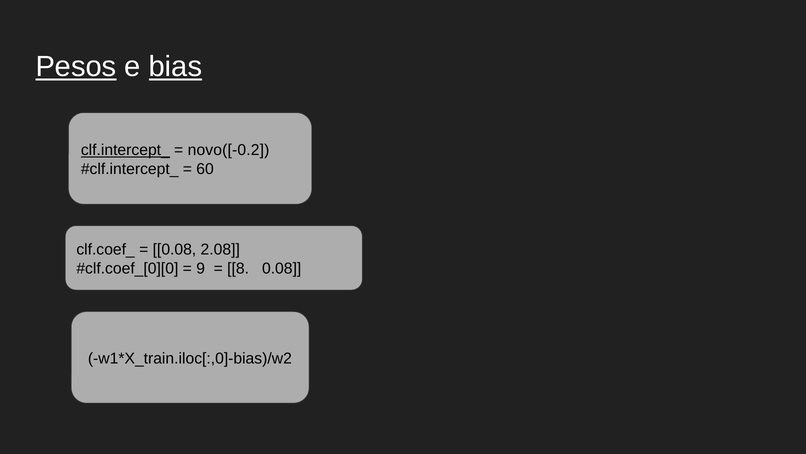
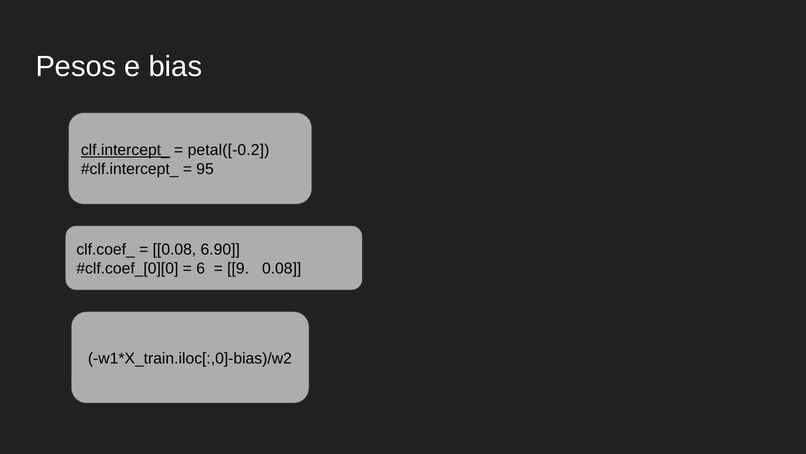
Pesos underline: present -> none (76, 67)
bias underline: present -> none (175, 67)
novo([-0.2: novo([-0.2 -> petal([-0.2 (229, 150)
60: 60 -> 95 (205, 169)
2.08: 2.08 -> 6.90 (220, 249)
9: 9 -> 6 (201, 268)
8: 8 -> 9 (238, 268)
